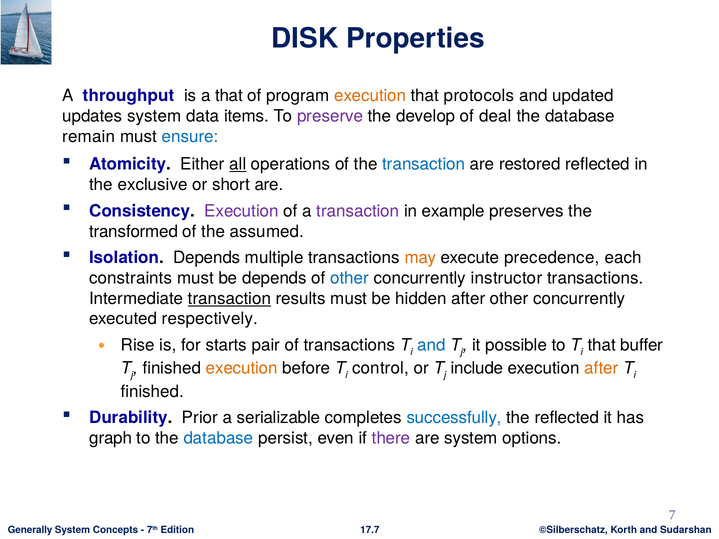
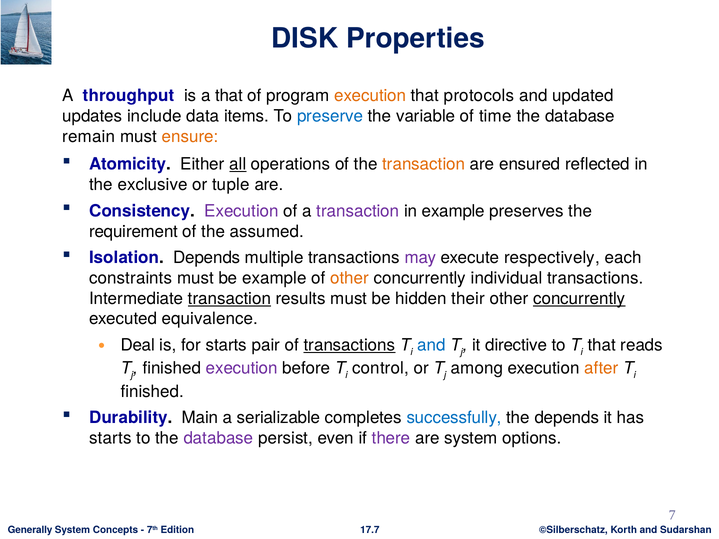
updates system: system -> include (154, 116)
preserve colour: purple -> blue (330, 116)
develop: develop -> variable (426, 116)
deal: deal -> time (495, 116)
ensure colour: blue -> orange (190, 137)
transaction colour: blue -> orange (424, 164)
restored: restored -> ensured (530, 164)
short: short -> tuple (231, 185)
transformed: transformed -> requirement (134, 232)
may colour: orange -> purple (420, 258)
precedence: precedence -> respectively (552, 258)
be depends: depends -> example (274, 278)
other colour: blue -> orange (350, 278)
instructor: instructor -> individual (507, 278)
hidden after: after -> their (468, 299)
concurrently underline: none -> present (579, 299)
respectively: respectively -> equivalence (210, 319)
Rise: Rise -> Deal (138, 345)
transactions underline: none -> present (349, 345)
possible: possible -> directive (516, 345)
buffer: buffer -> reads (642, 345)
execution colour: orange -> purple (242, 369)
include: include -> among (477, 369)
Prior: Prior -> Main (200, 418)
the reflected: reflected -> depends (567, 418)
graph: graph -> starts (110, 438)
database colour: blue -> purple (218, 438)
